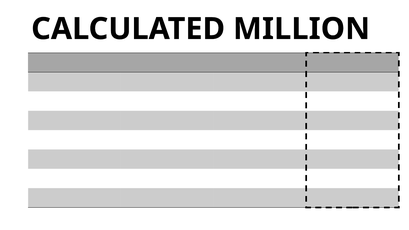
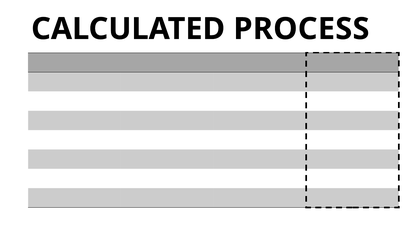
MILLION: MILLION -> PROCESS (301, 29)
